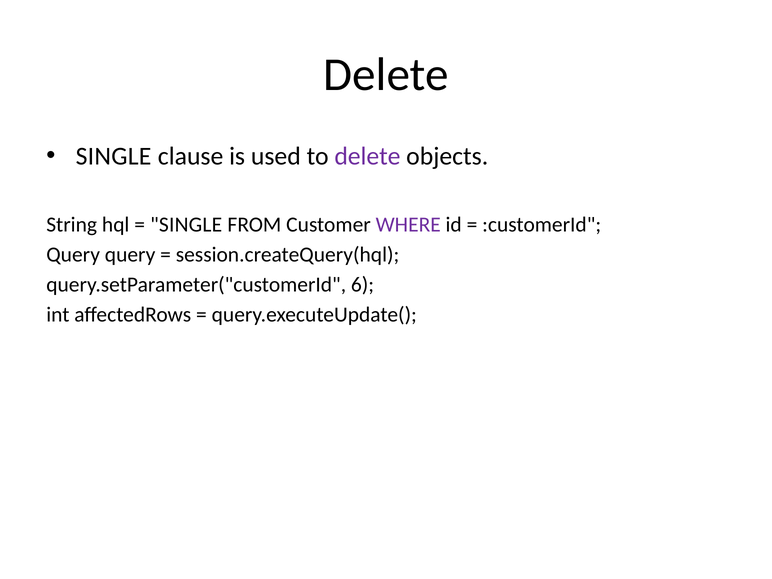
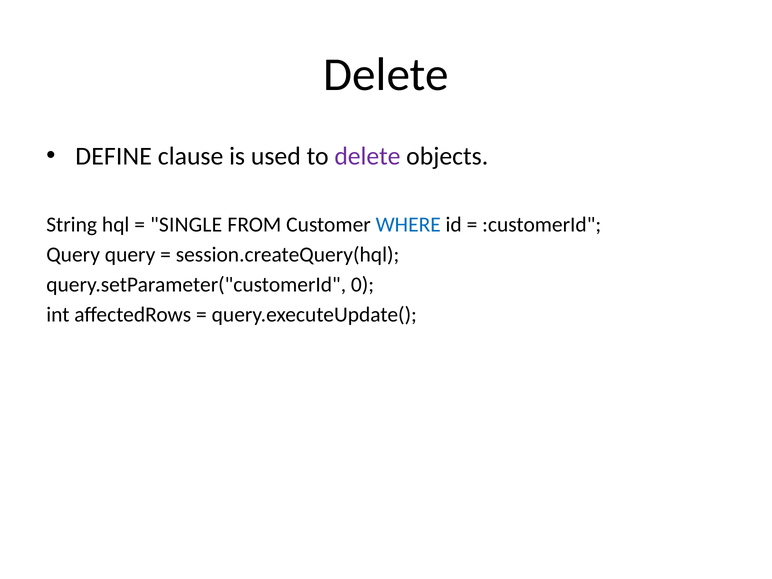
SINGLE: SINGLE -> DEFINE (114, 156)
WHERE colour: purple -> blue (408, 225)
6: 6 -> 0 (362, 285)
